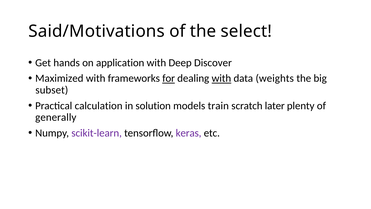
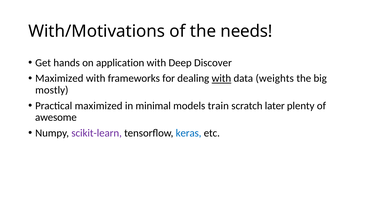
Said/Motivations: Said/Motivations -> With/Motivations (97, 31)
select: select -> needs (246, 31)
for underline: present -> none (169, 78)
subset: subset -> mostly (52, 90)
Practical calculation: calculation -> maximized (99, 106)
solution: solution -> minimal (153, 106)
generally: generally -> awesome (56, 117)
keras colour: purple -> blue (189, 133)
